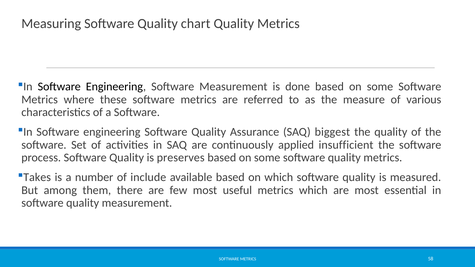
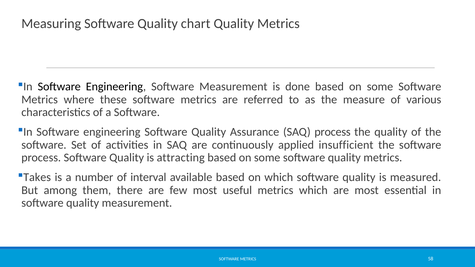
SAQ biggest: biggest -> process (333, 132)
preserves: preserves -> attracting (181, 158)
include: include -> interval (148, 177)
